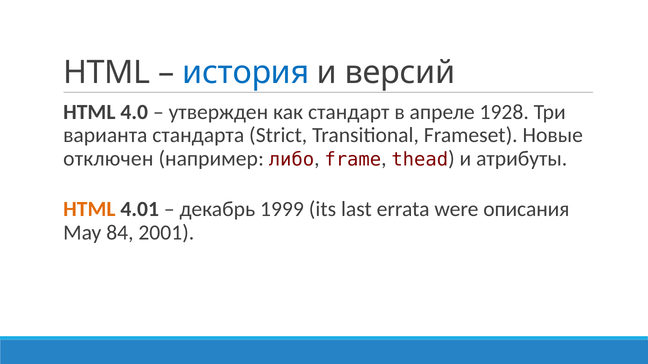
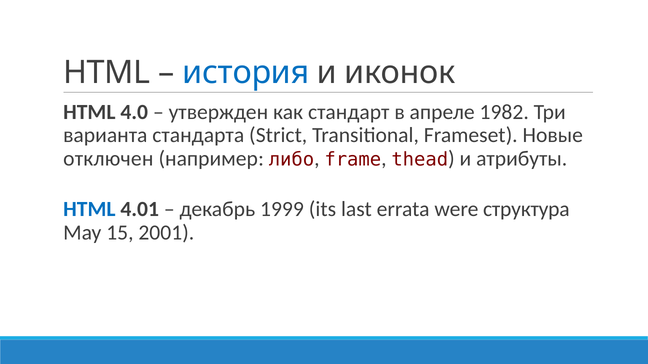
версий: версий -> иконок (400, 73)
1928: 1928 -> 1982 (504, 112)
HTML colour: orange -> blue (89, 209)
описания: описания -> структура (526, 209)
84: 84 -> 15 (120, 233)
